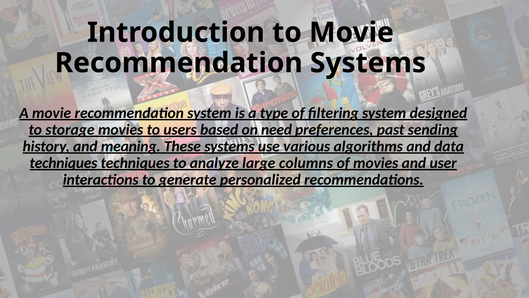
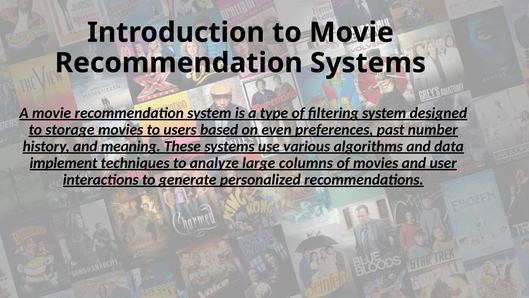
need: need -> even (277, 129)
sending: sending -> number (433, 129)
techniques: techniques -> implement (63, 163)
